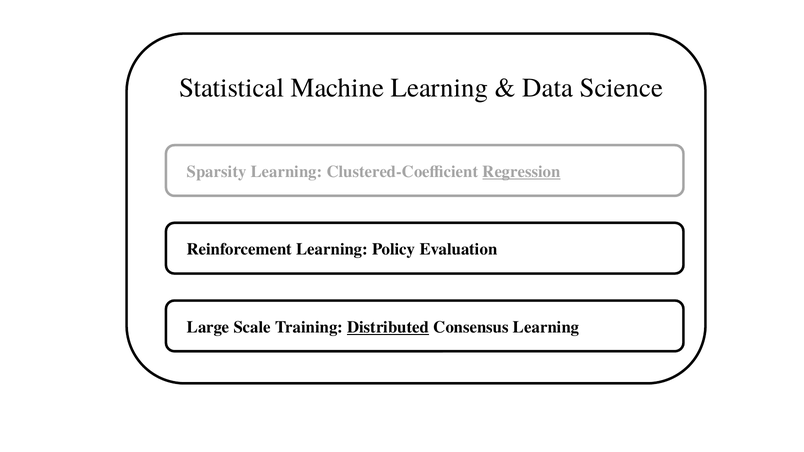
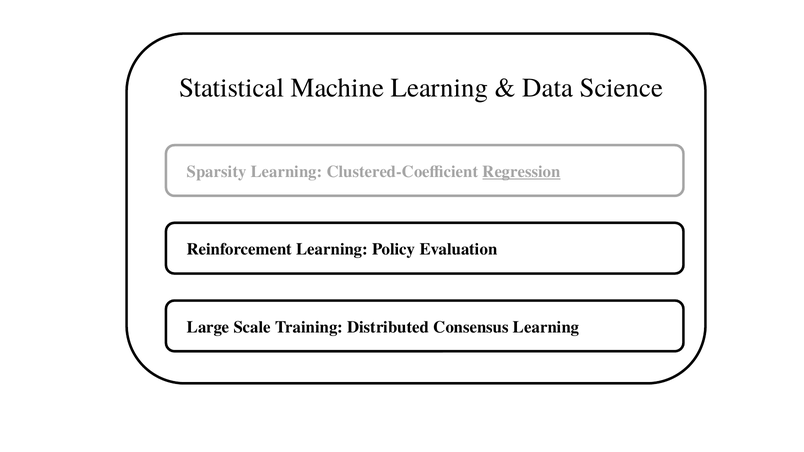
Distributed underline: present -> none (388, 327)
